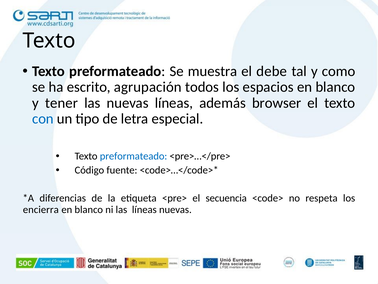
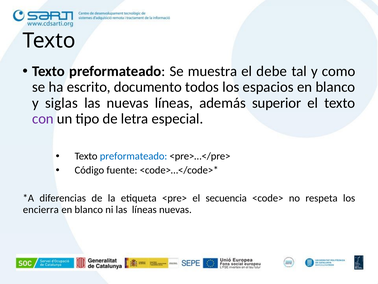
agrupación: agrupación -> documento (148, 87)
tener: tener -> siglas (61, 103)
browser: browser -> superior (277, 103)
con colour: blue -> purple (43, 119)
